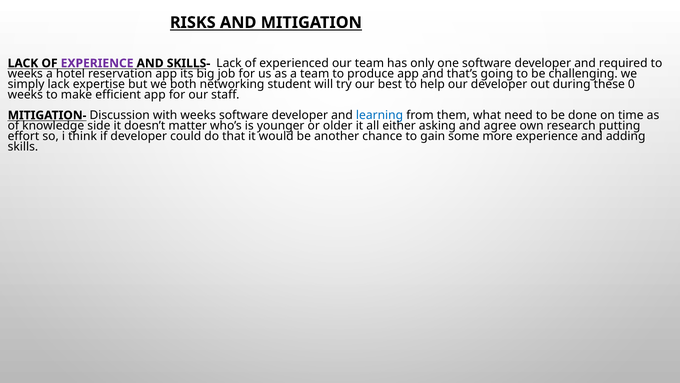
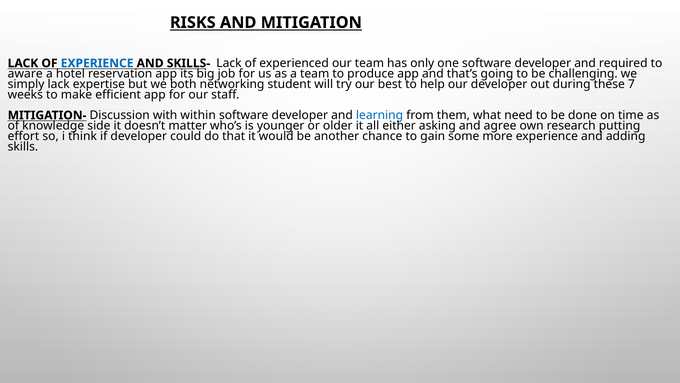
EXPERIENCE colour: purple -> blue (97, 63)
weeks: weeks -> aware (25, 74)
0: 0 -> 7 (631, 84)
with weeks: weeks -> within (198, 115)
